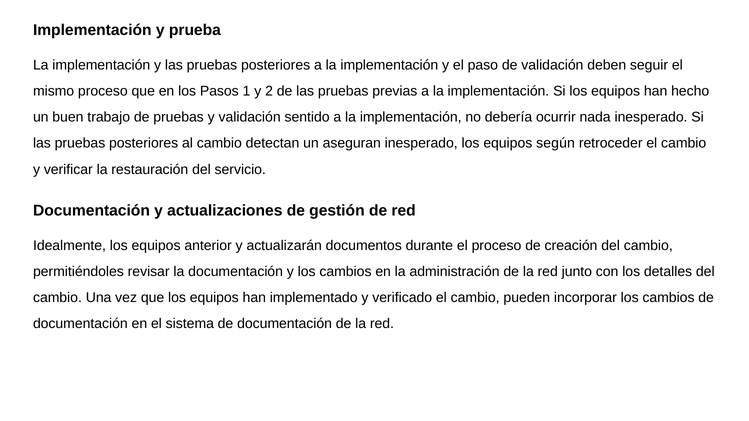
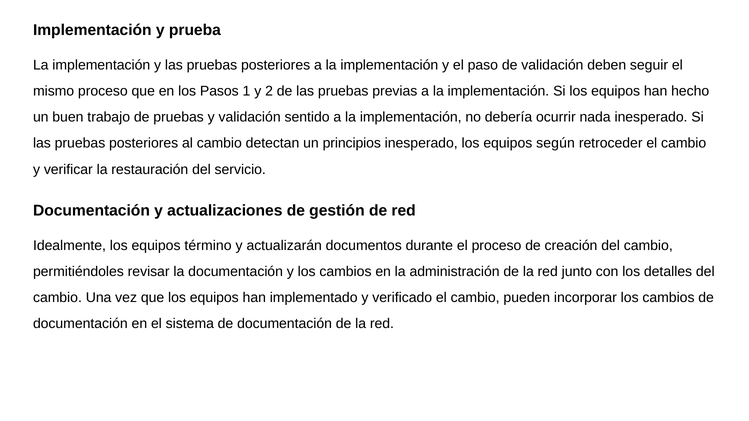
aseguran: aseguran -> principios (352, 143)
anterior: anterior -> término (208, 246)
